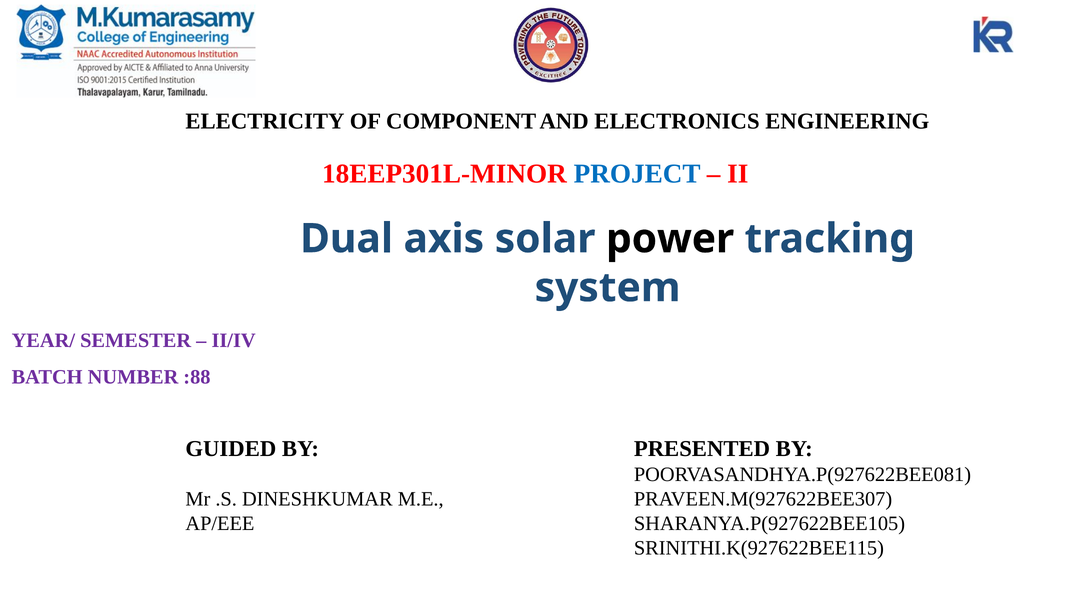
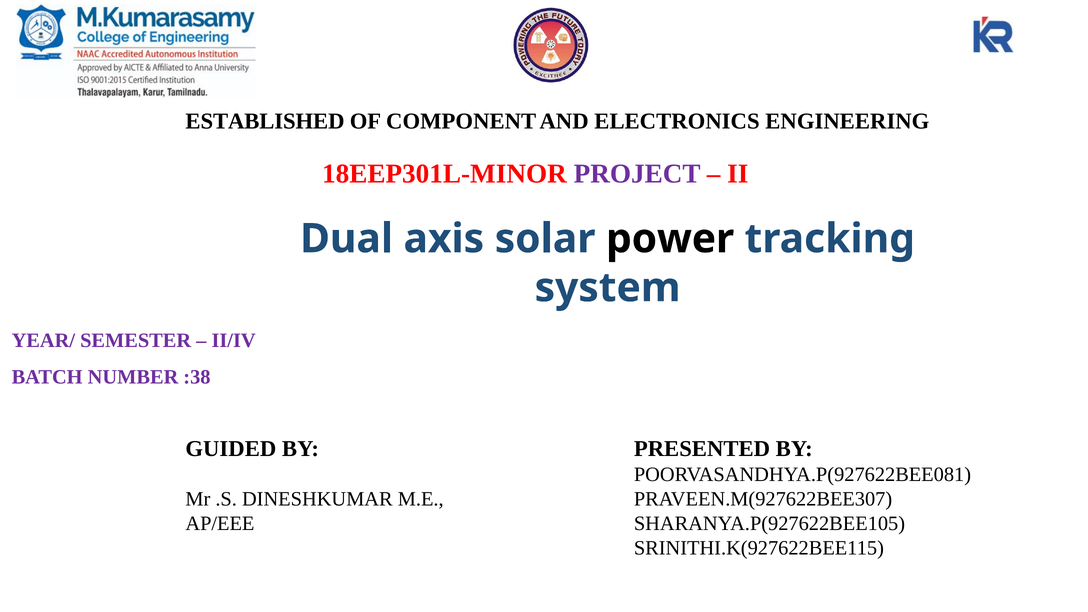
ELECTRICITY: ELECTRICITY -> ESTABLISHED (265, 121)
PROJECT colour: blue -> purple (637, 174)
:88: :88 -> :38 (197, 377)
